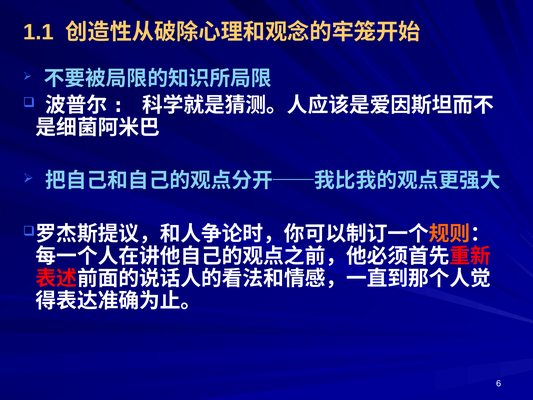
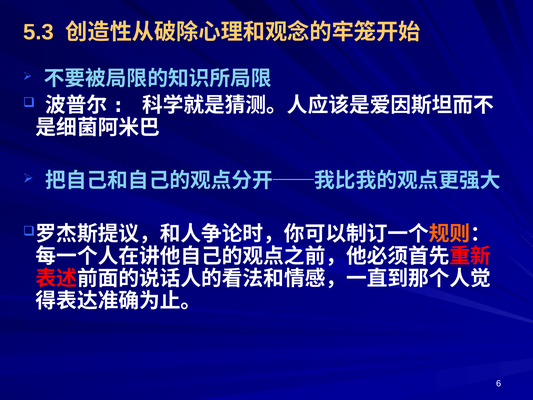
1.1: 1.1 -> 5.3 (38, 32)
